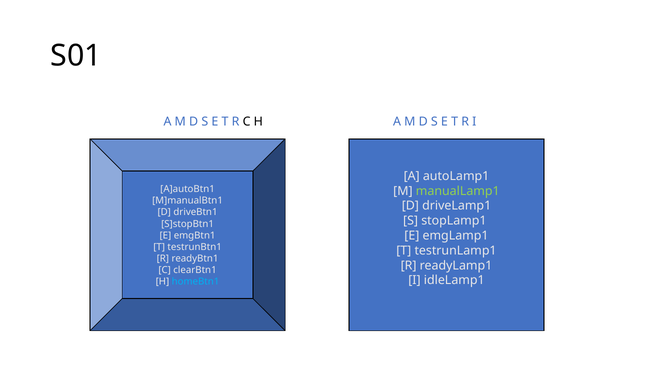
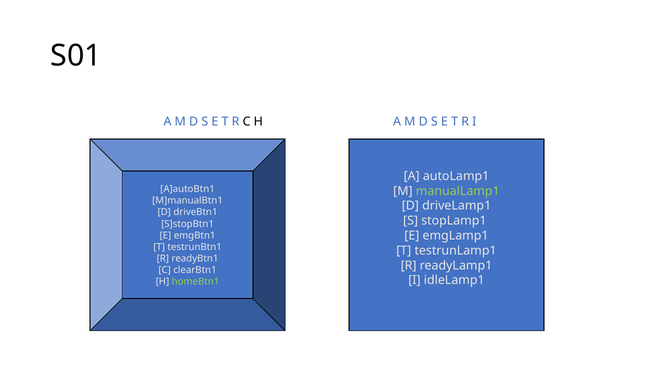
homeBtn1 colour: light blue -> light green (196, 282)
